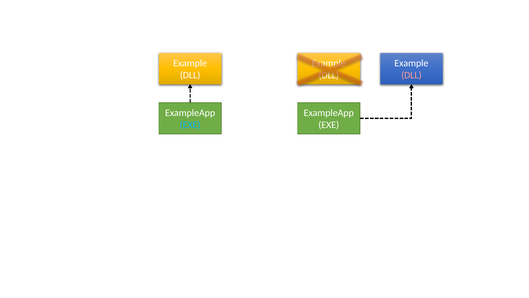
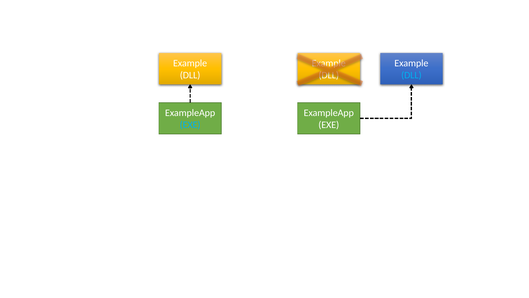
DLL colour: pink -> light blue (411, 75)
